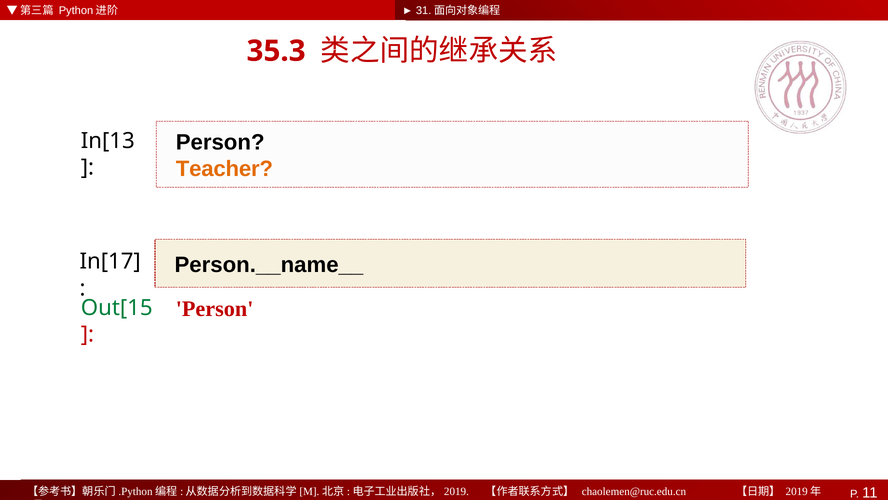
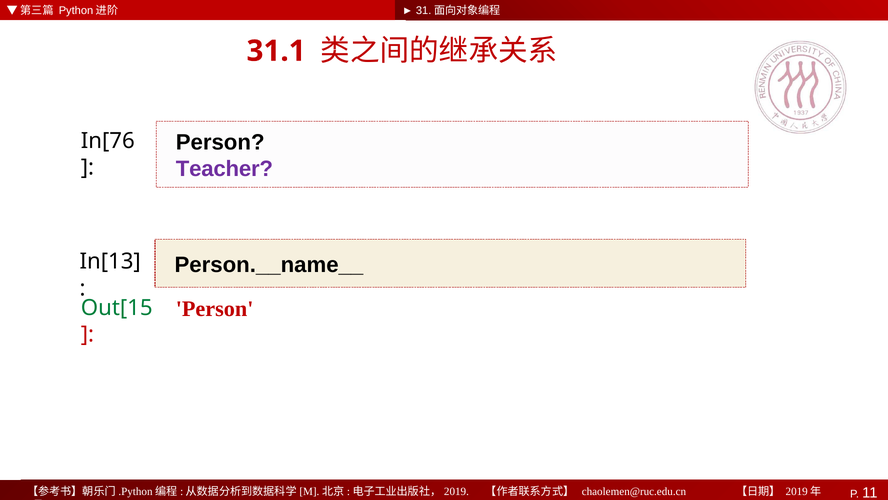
35.3: 35.3 -> 31.1 (276, 51)
In[13: In[13 -> In[76 (108, 141)
Teacher colour: orange -> purple (224, 169)
In[17: In[17 -> In[13 (110, 261)
